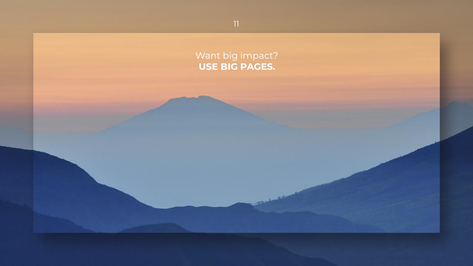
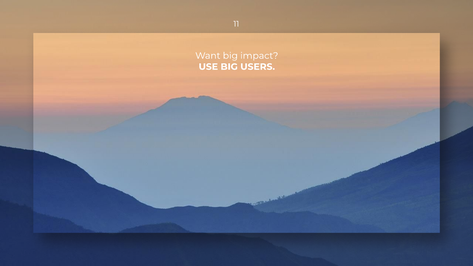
PAGES: PAGES -> USERS (258, 67)
